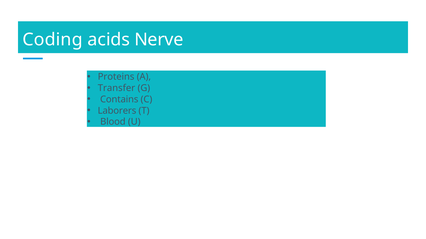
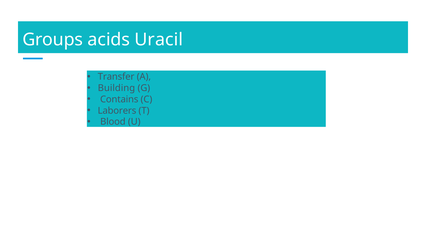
Coding: Coding -> Groups (53, 40)
Nerve: Nerve -> Uracil (159, 40)
Proteins: Proteins -> Transfer (116, 77)
Transfer: Transfer -> Building (116, 88)
